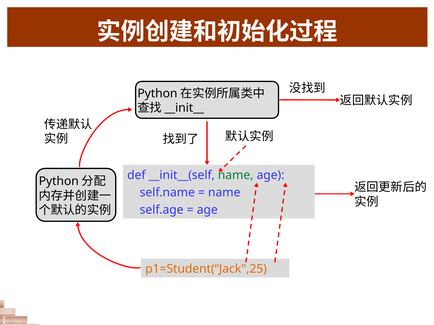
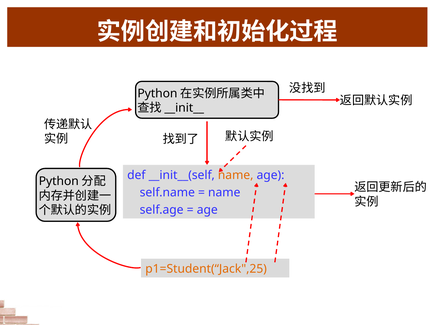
name colour: green -> orange (236, 175)
